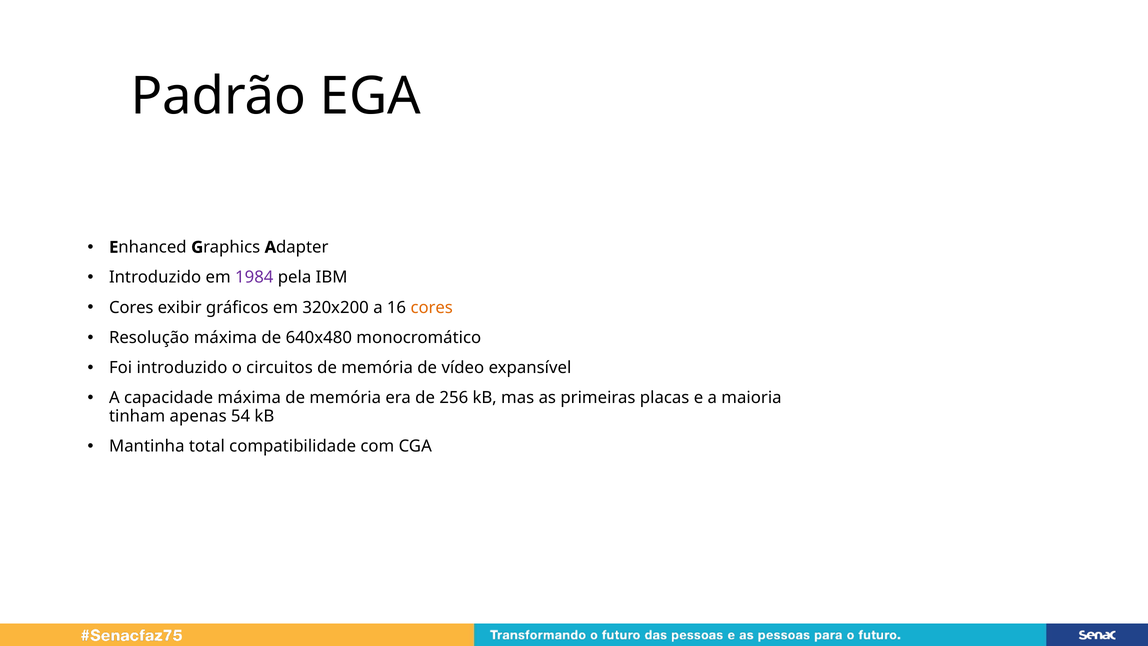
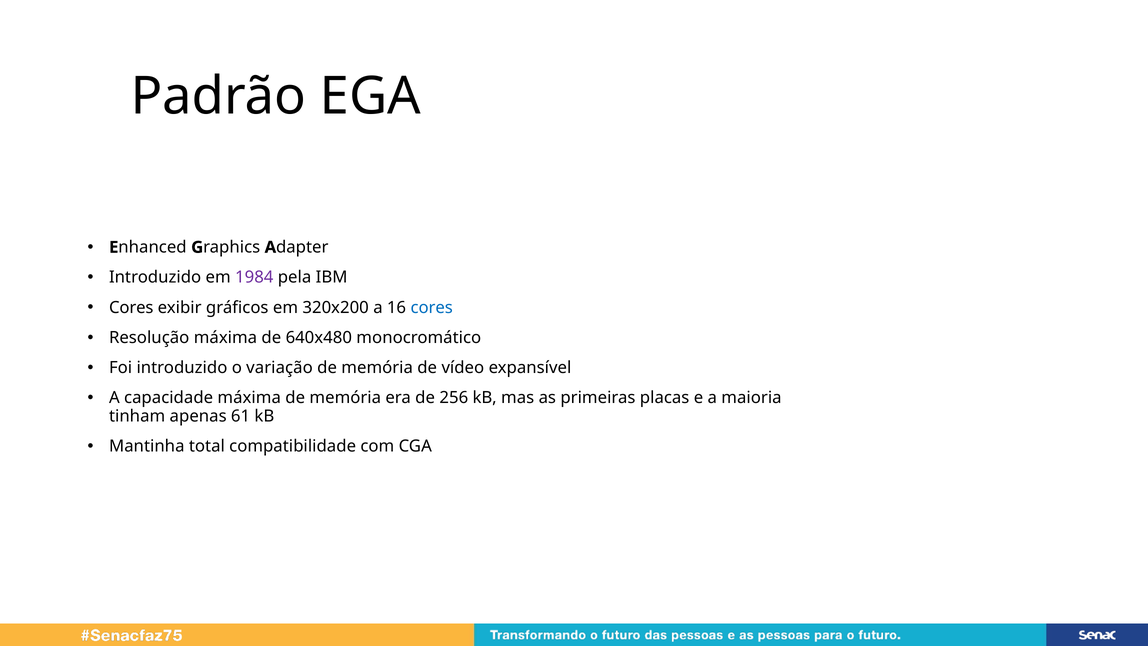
cores colour: orange -> blue (432, 307)
circuitos: circuitos -> variação (280, 368)
54: 54 -> 61 (241, 416)
